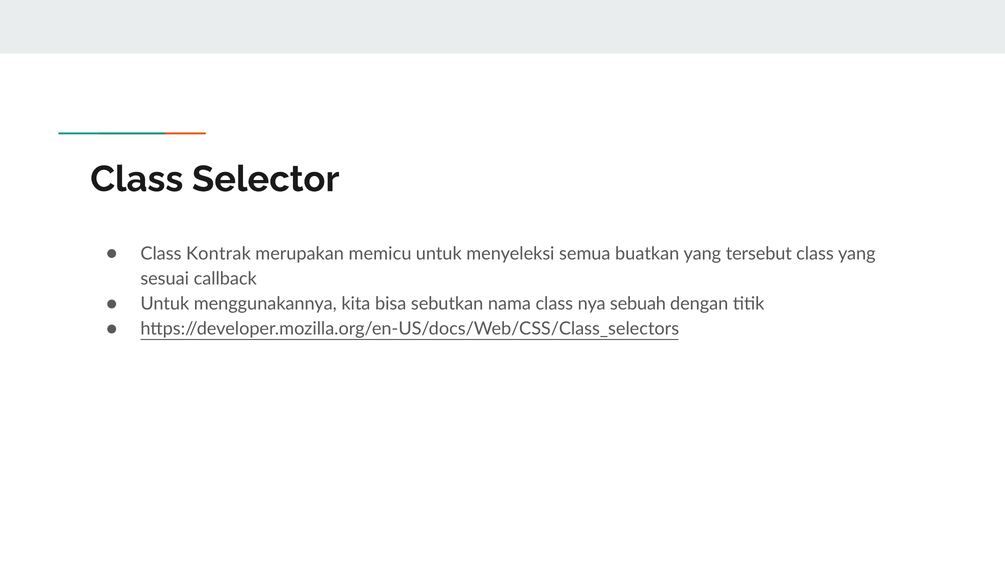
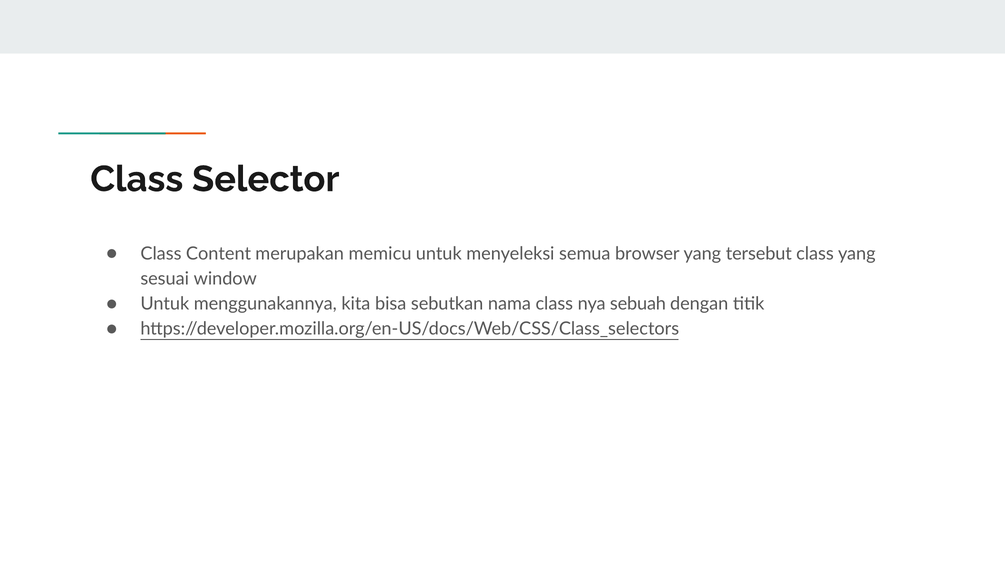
Kontrak: Kontrak -> Content (219, 254)
buatkan: buatkan -> browser (647, 254)
callback: callback -> window (225, 279)
